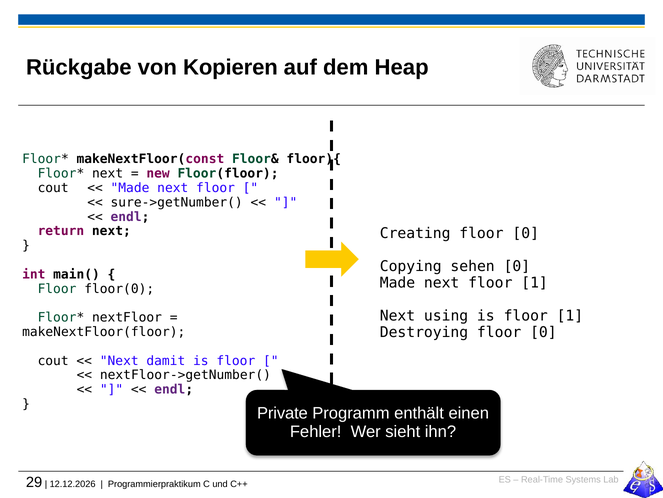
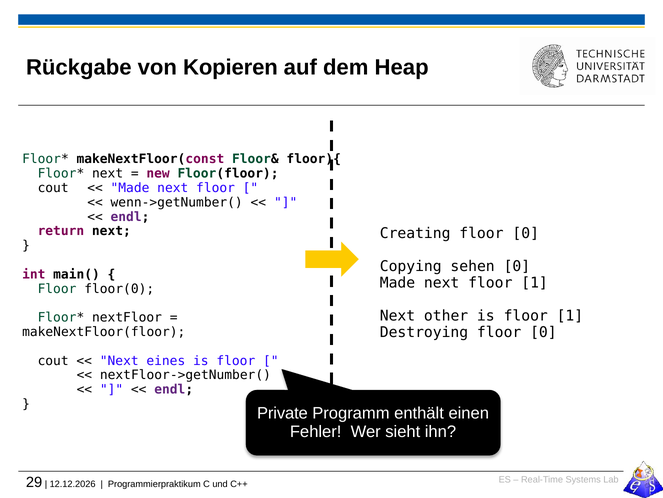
sure->getNumber(: sure->getNumber( -> wenn->getNumber( (177, 202)
using: using -> other (446, 315)
damit: damit -> eines (166, 360)
